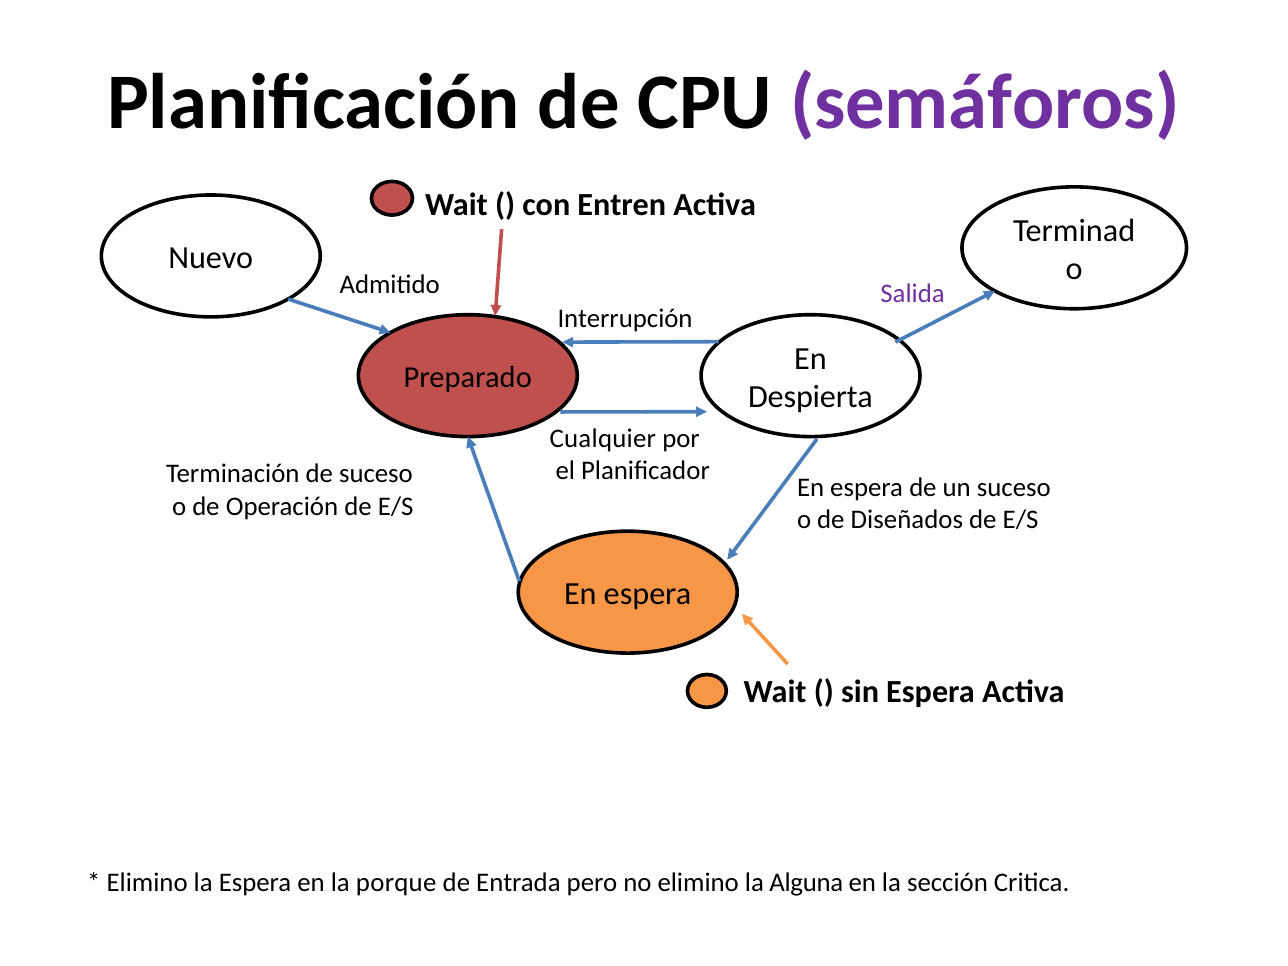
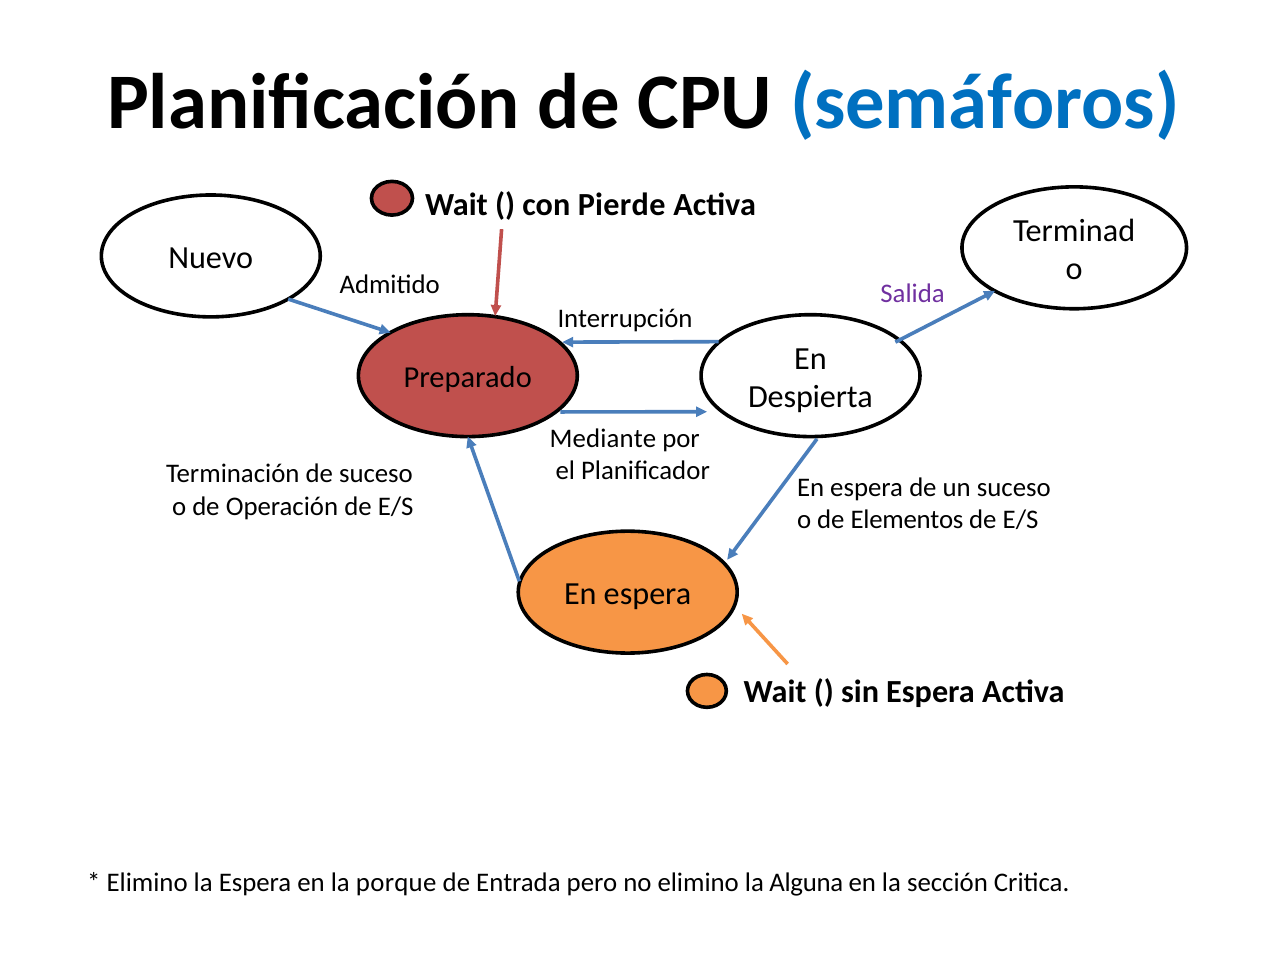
semáforos colour: purple -> blue (985, 102)
Entren: Entren -> Pierde (622, 205)
Cualquier: Cualquier -> Mediante (603, 439)
Diseñados: Diseñados -> Elementos (907, 520)
